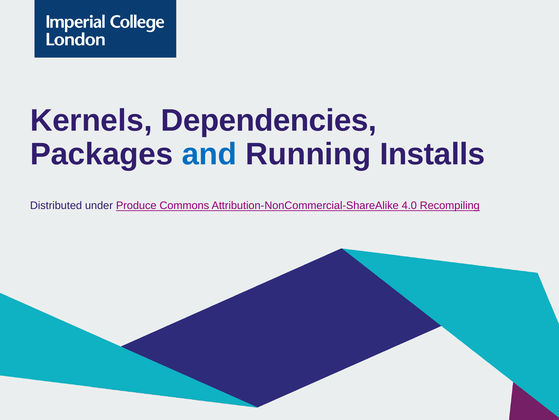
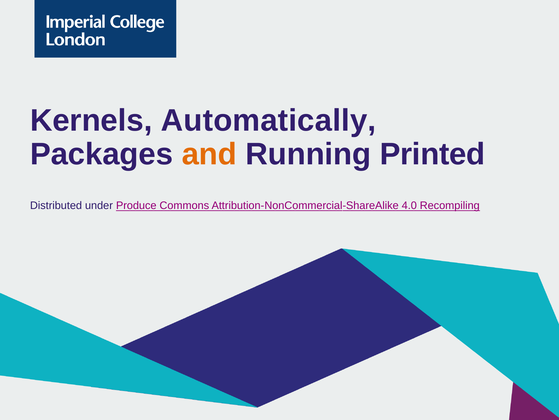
Dependencies: Dependencies -> Automatically (269, 120)
and colour: blue -> orange (209, 154)
Installs: Installs -> Printed (432, 154)
